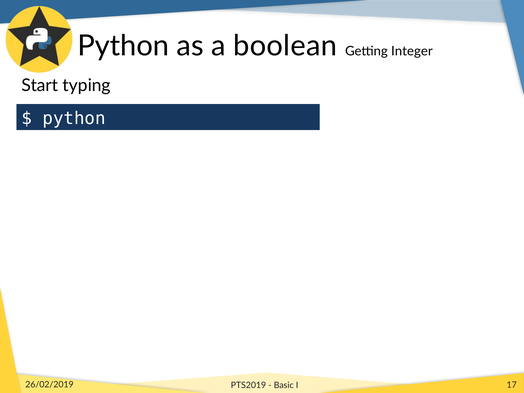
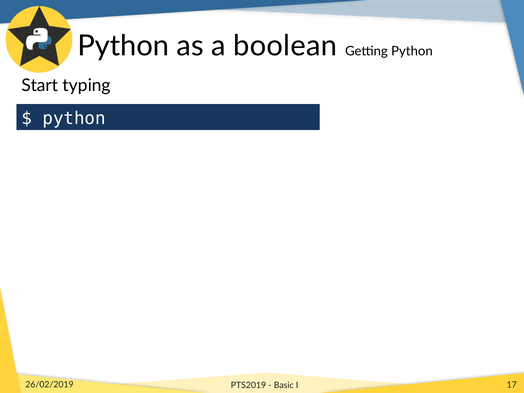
Getting Integer: Integer -> Python (412, 51)
